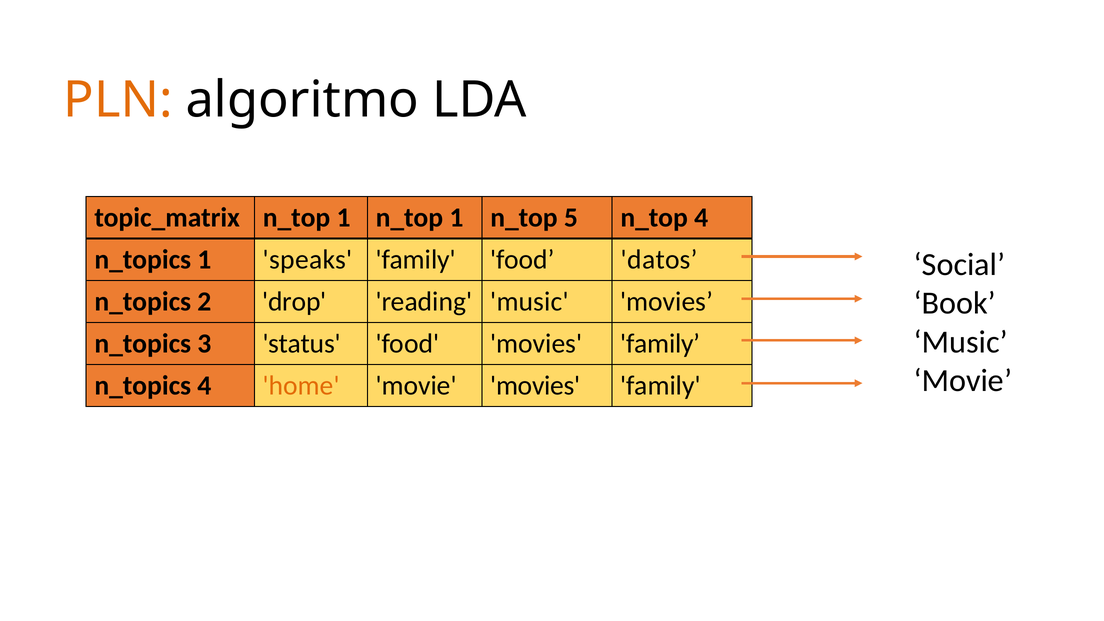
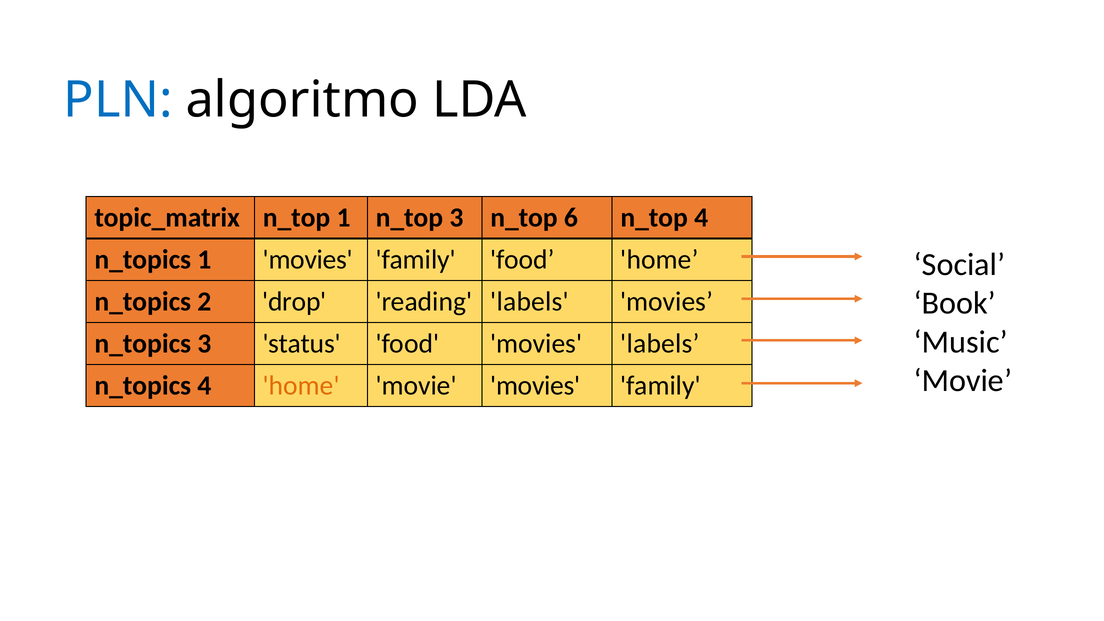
PLN colour: orange -> blue (118, 100)
1: 1 -> 3 (456, 218)
5: 5 -> 6 (571, 218)
1 speaks: speaks -> movies (308, 260)
food datos: datos -> home (659, 260)
reading music: music -> labels (530, 302)
food movies family: family -> labels (660, 344)
